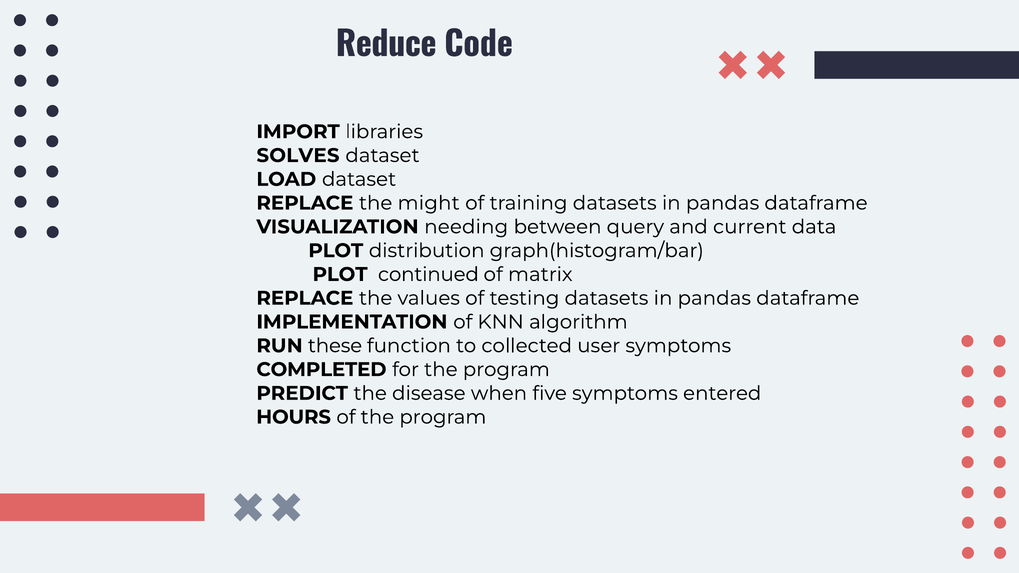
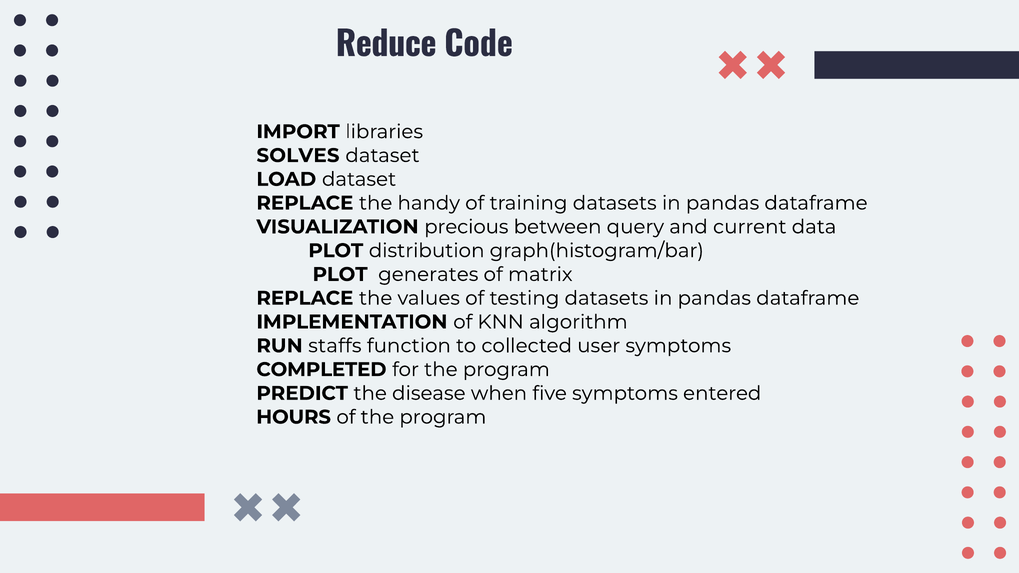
might: might -> handy (429, 203)
needing: needing -> precious (466, 227)
continued: continued -> generates (428, 274)
these: these -> staffs (335, 346)
